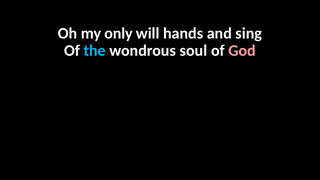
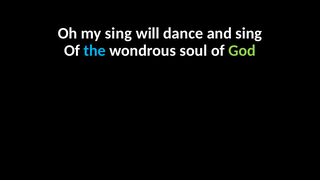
my only: only -> sing (118, 33)
hands: hands -> dance (183, 33)
God colour: pink -> light green (242, 51)
